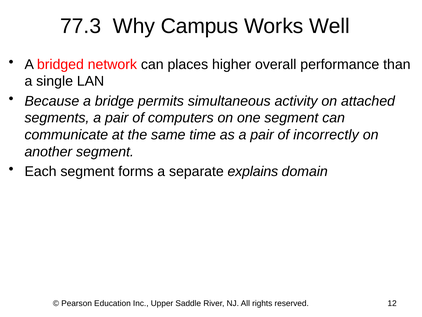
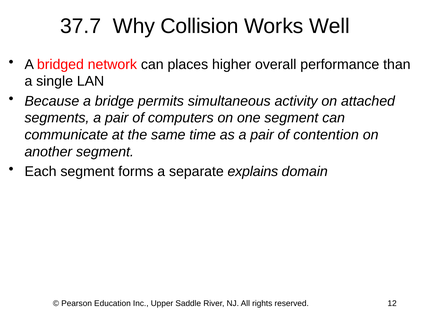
77.3: 77.3 -> 37.7 (81, 26)
Campus: Campus -> Collision (200, 26)
incorrectly: incorrectly -> contention (326, 135)
